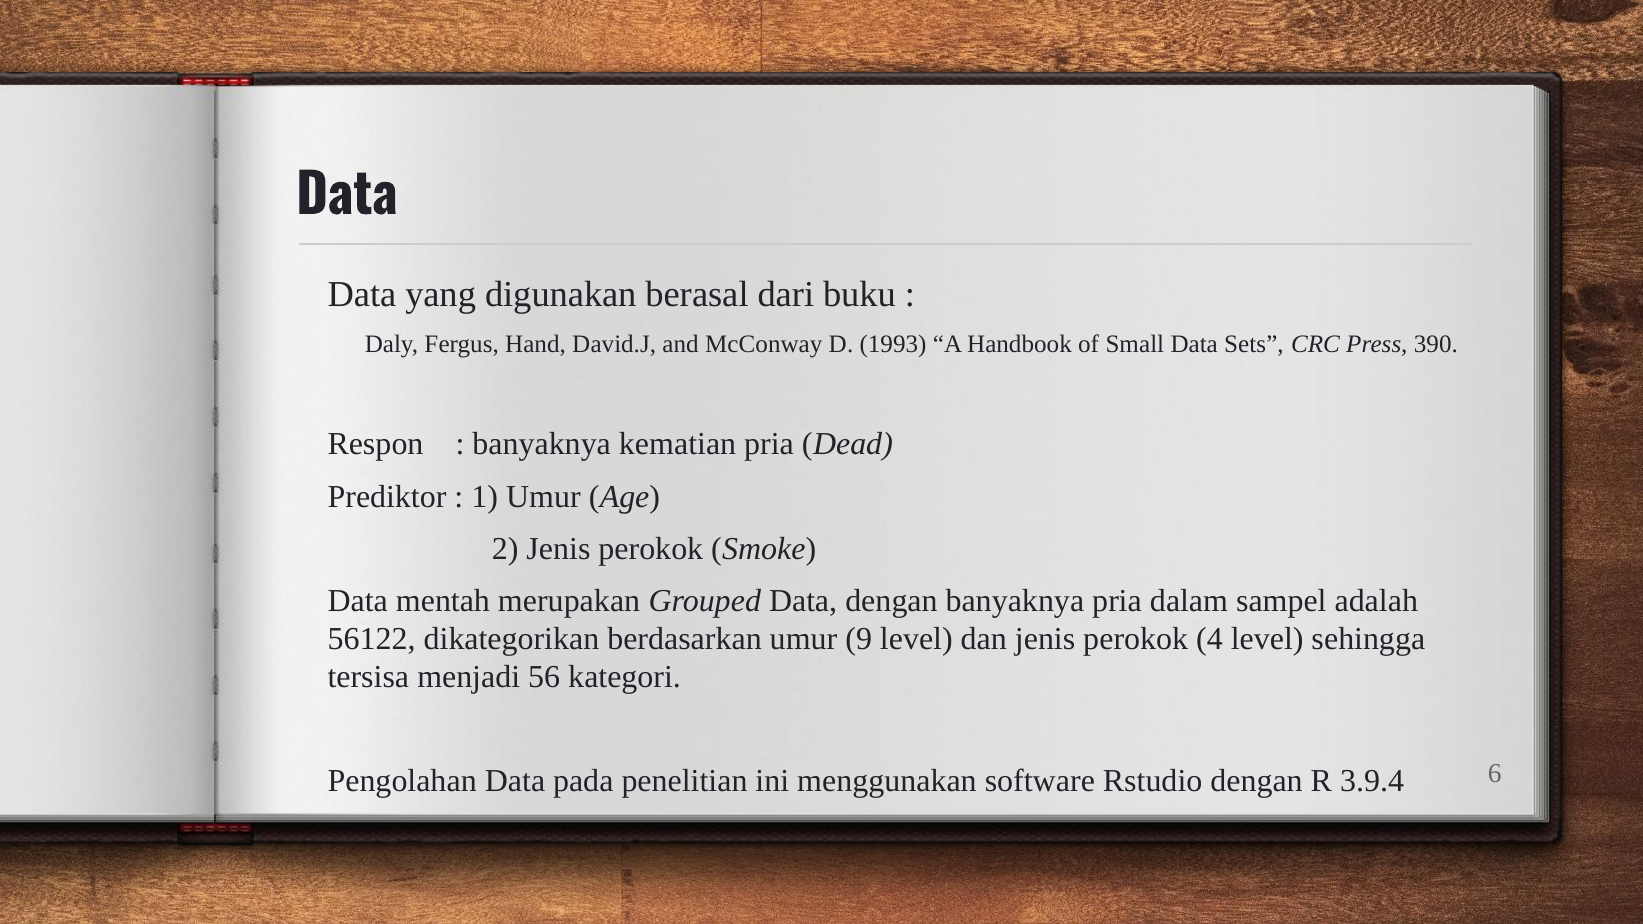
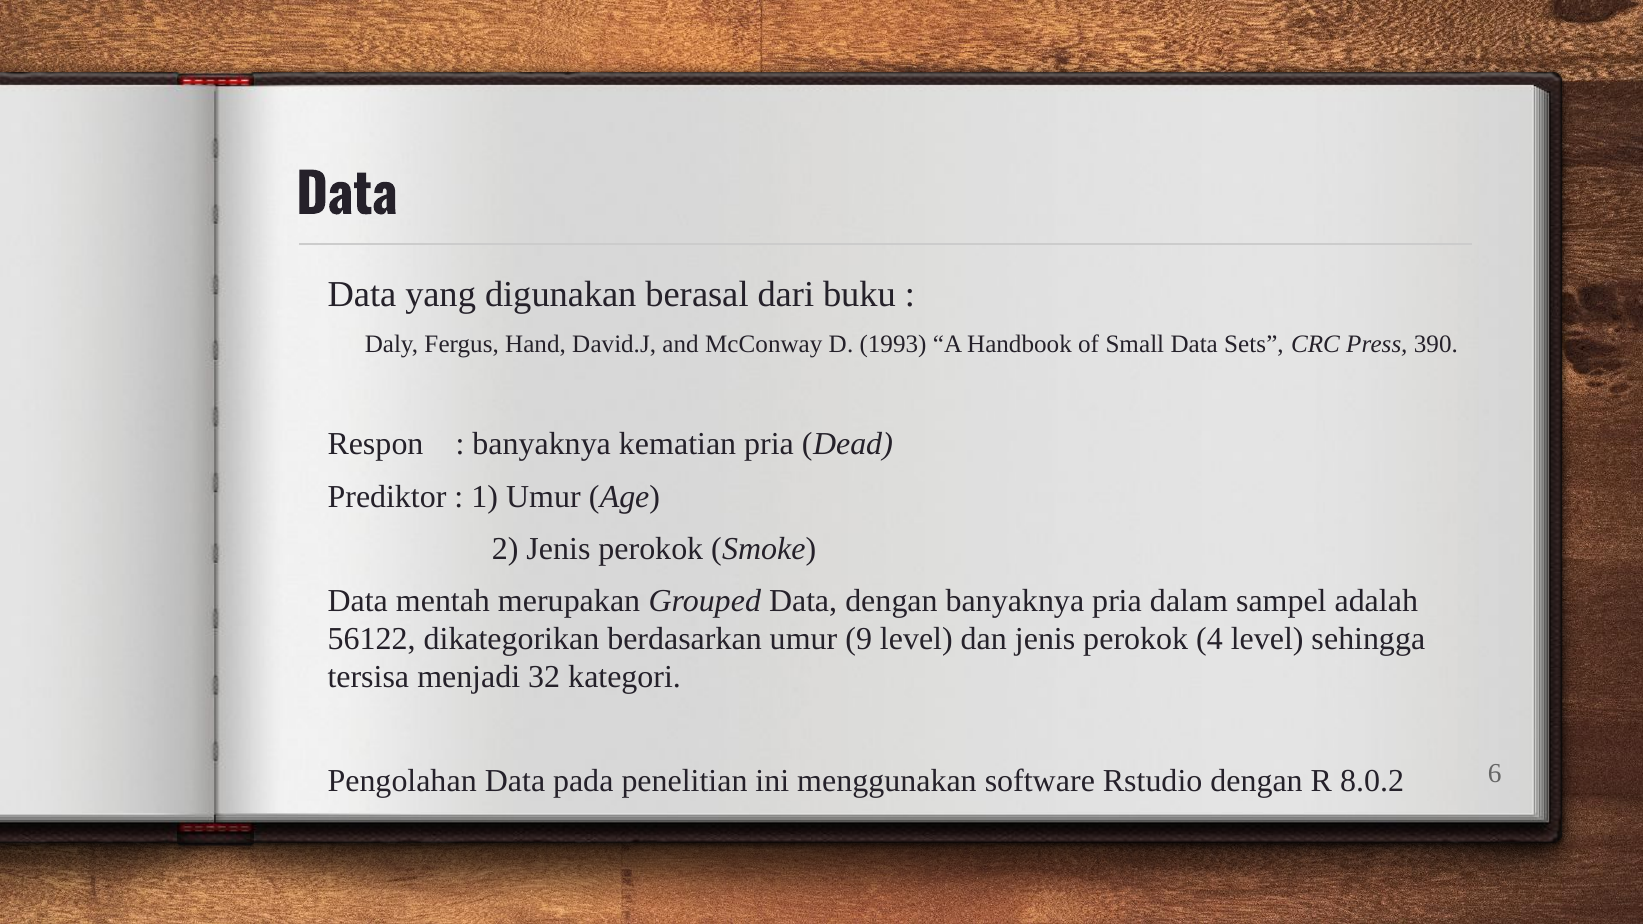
56: 56 -> 32 (544, 677)
3.9.4: 3.9.4 -> 8.0.2 (1372, 782)
